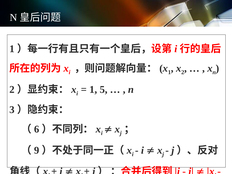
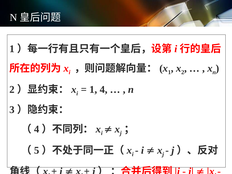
1 5: 5 -> 4 (104, 89)
6: 6 -> 4 (37, 129)
9: 9 -> 5 (37, 150)
